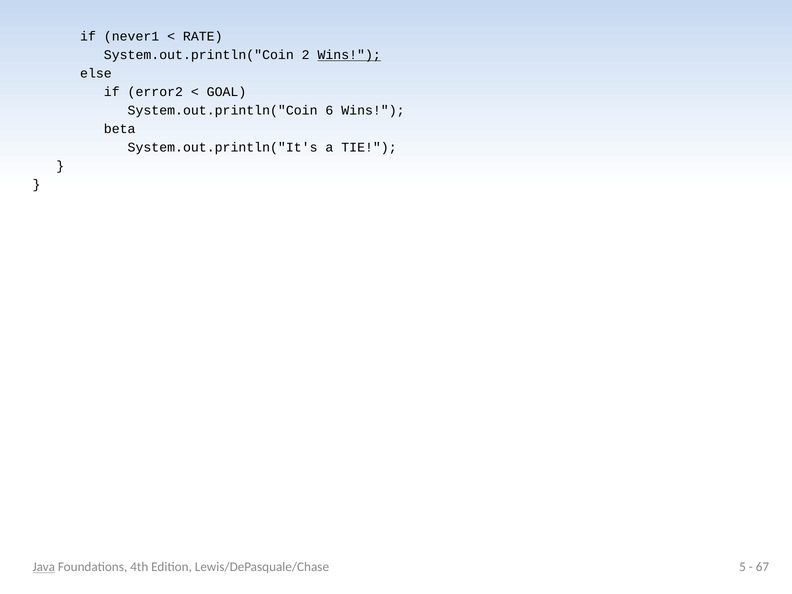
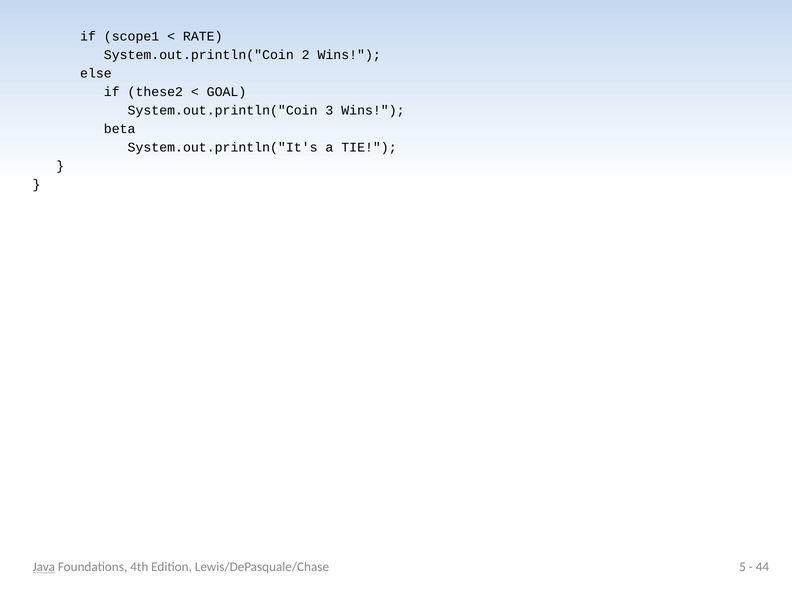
never1: never1 -> scope1 (132, 37)
Wins underline: present -> none (349, 55)
error2: error2 -> these2 (155, 92)
6: 6 -> 3 (329, 111)
67: 67 -> 44 (762, 567)
